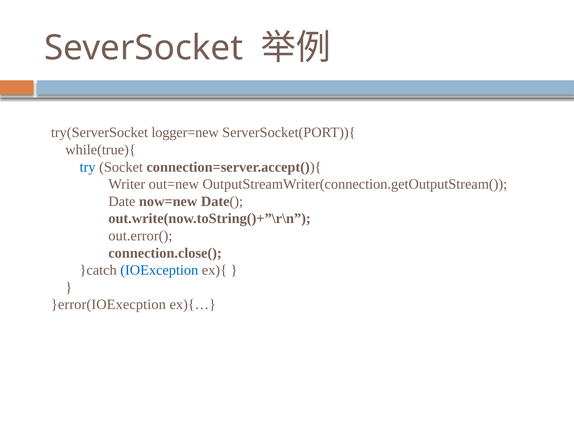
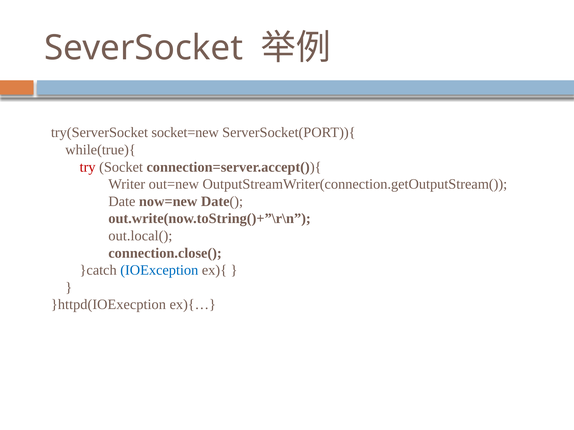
logger=new: logger=new -> socket=new (185, 133)
try colour: blue -> red (88, 167)
out.error(: out.error( -> out.local( (140, 236)
}error(IOExecption: }error(IOExecption -> }httpd(IOExecption (108, 305)
